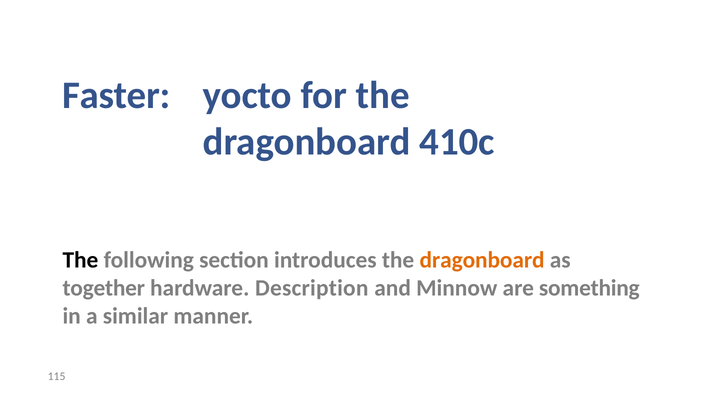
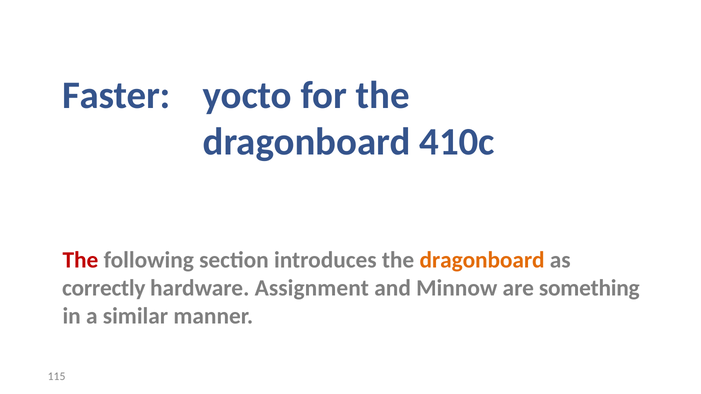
The colour: black -> red (80, 260)
together: together -> correctly (104, 288)
Description: Description -> Assignment (312, 288)
